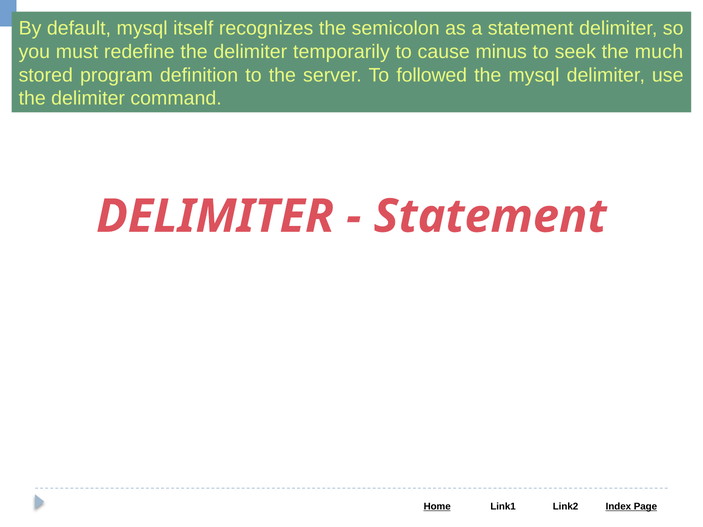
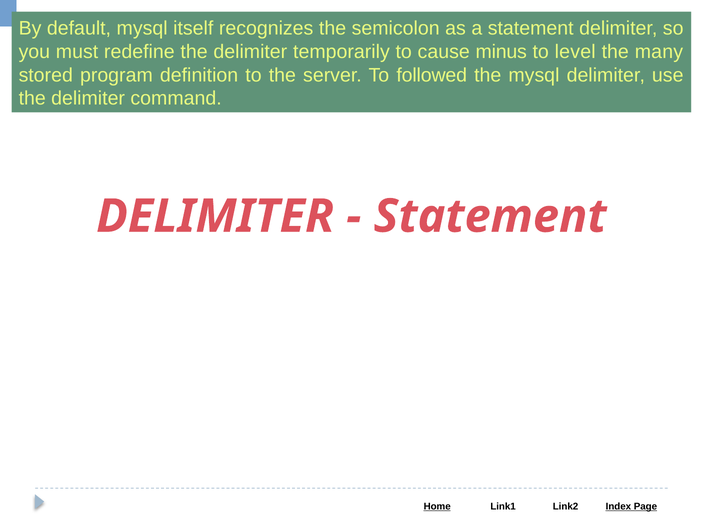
seek: seek -> level (575, 52)
much: much -> many (659, 52)
